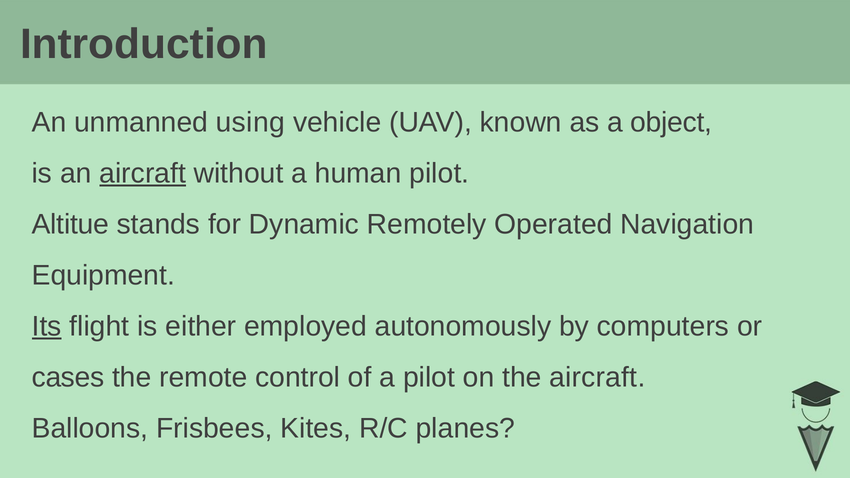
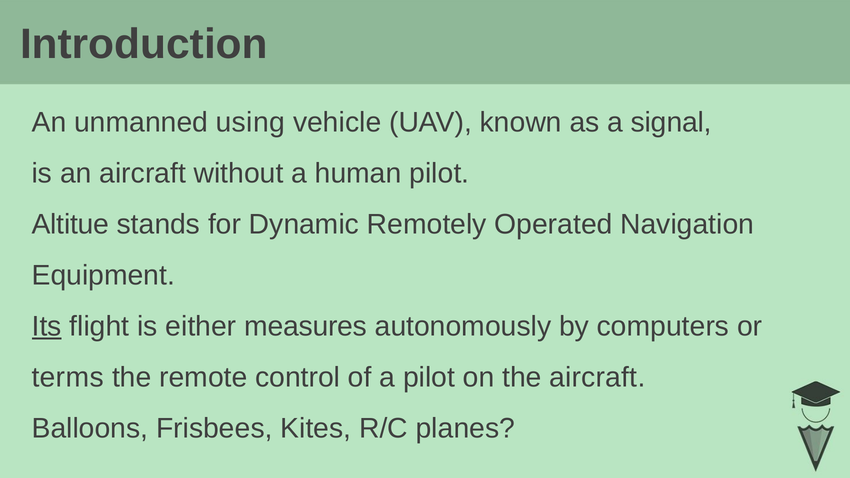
object: object -> signal (671, 122)
aircraft underline: present -> none (143, 173)
employed: employed -> measures (306, 326)
cases: cases -> terms (68, 377)
